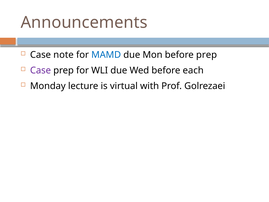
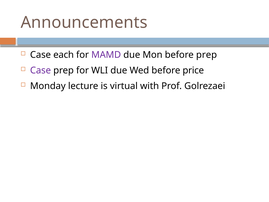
note: note -> each (64, 55)
MAMD colour: blue -> purple (106, 55)
each: each -> price (193, 70)
